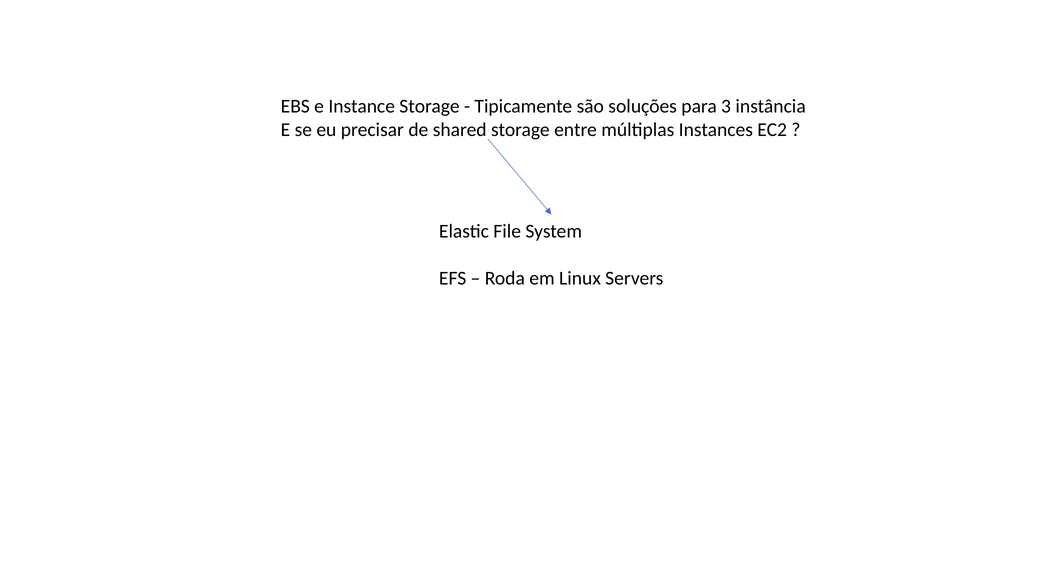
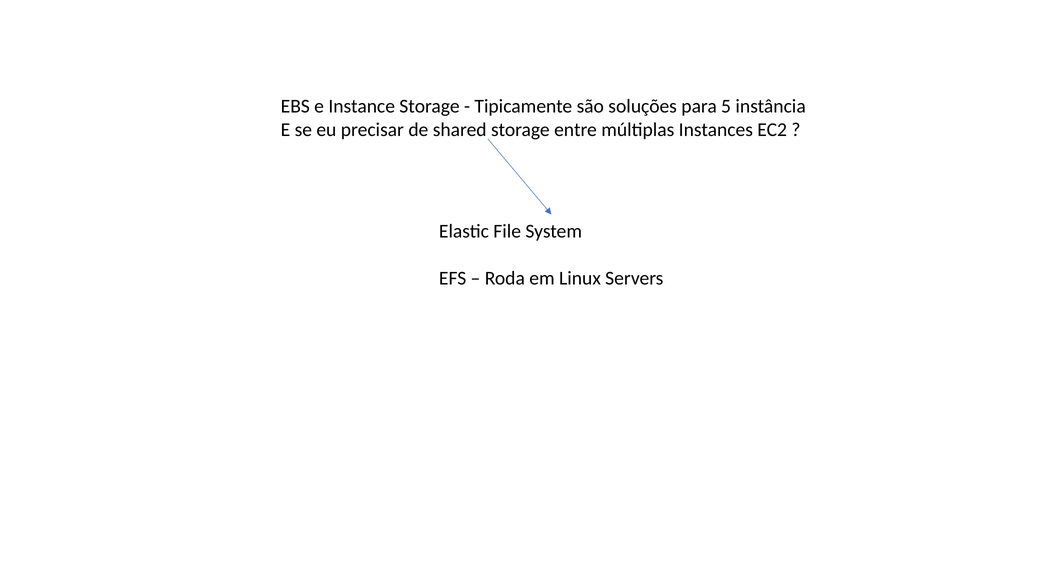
3: 3 -> 5 (726, 106)
